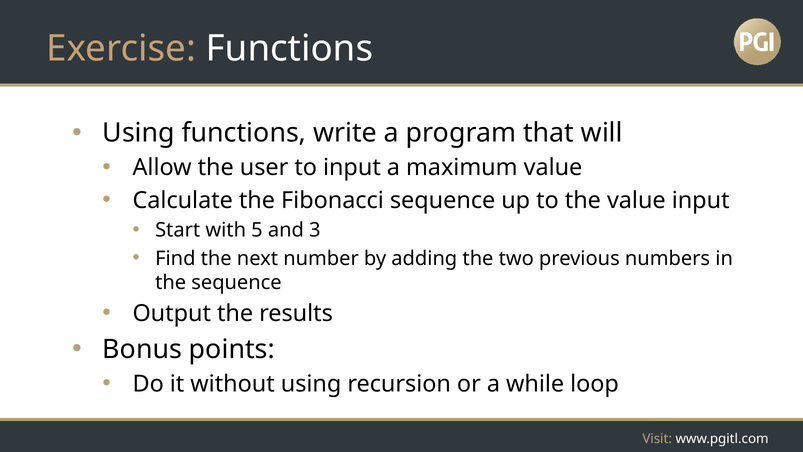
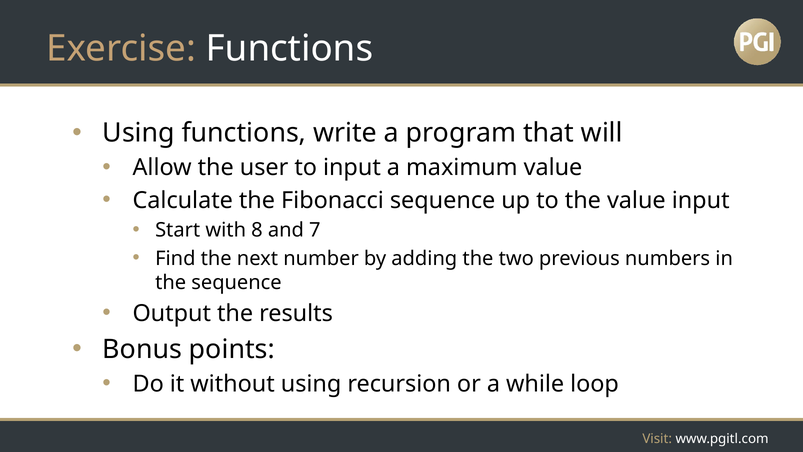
5: 5 -> 8 (257, 230)
3: 3 -> 7 (315, 230)
